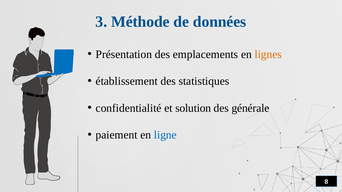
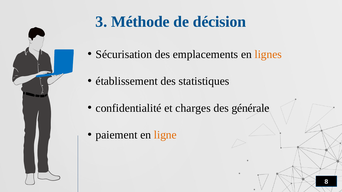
données: données -> décision (220, 22)
Présentation: Présentation -> Sécurisation (124, 54)
solution: solution -> charges (193, 108)
ligne colour: blue -> orange (165, 135)
